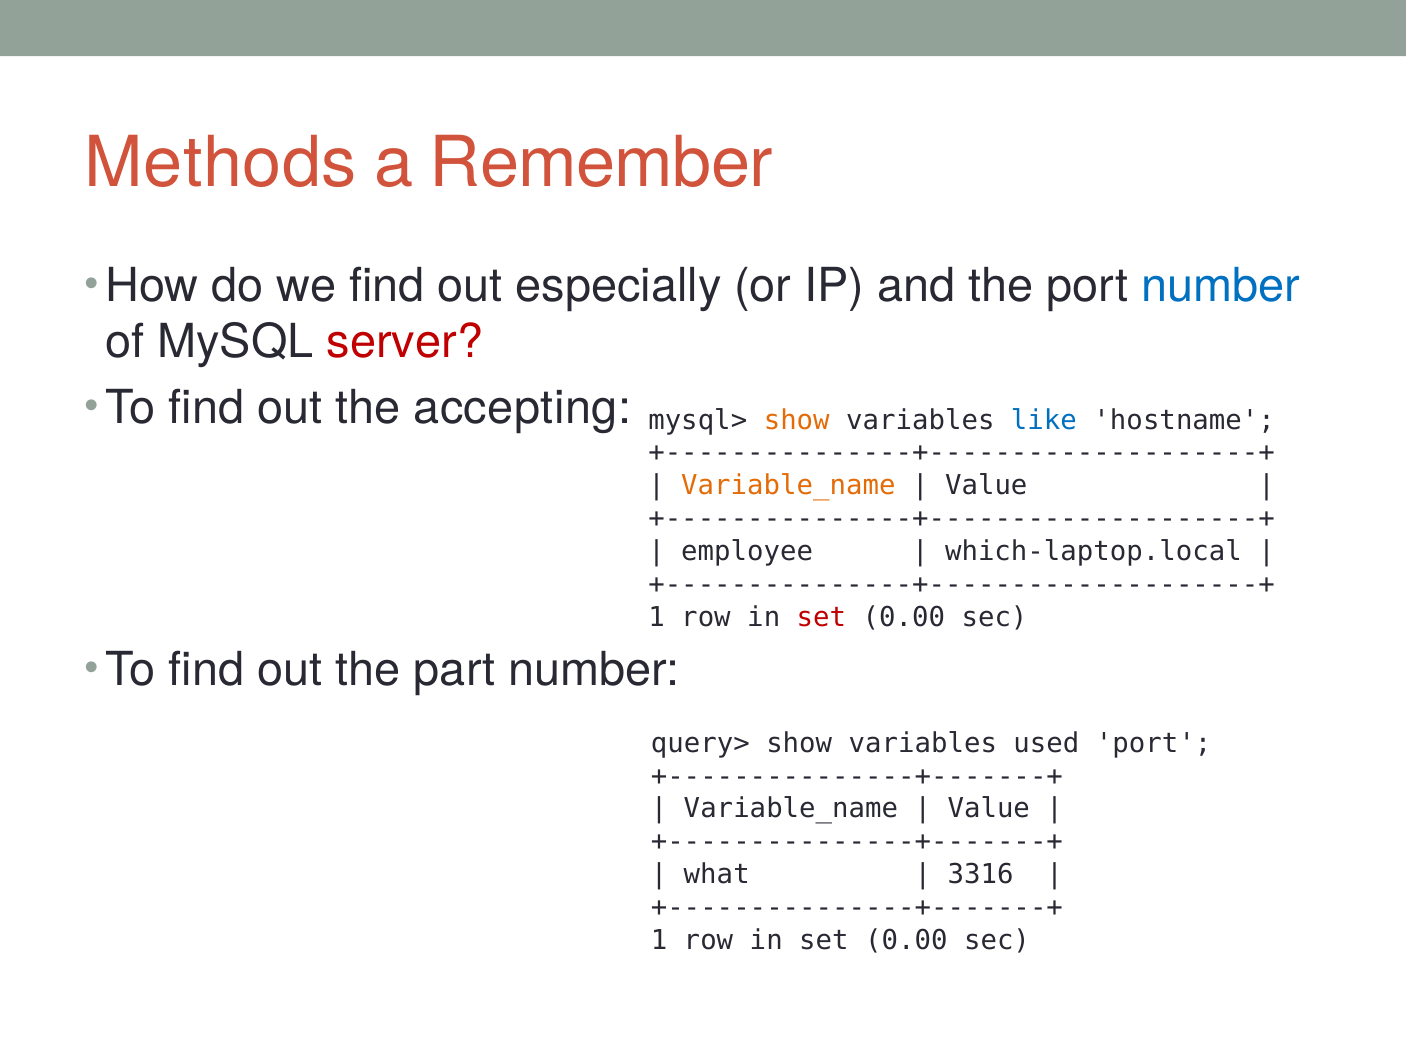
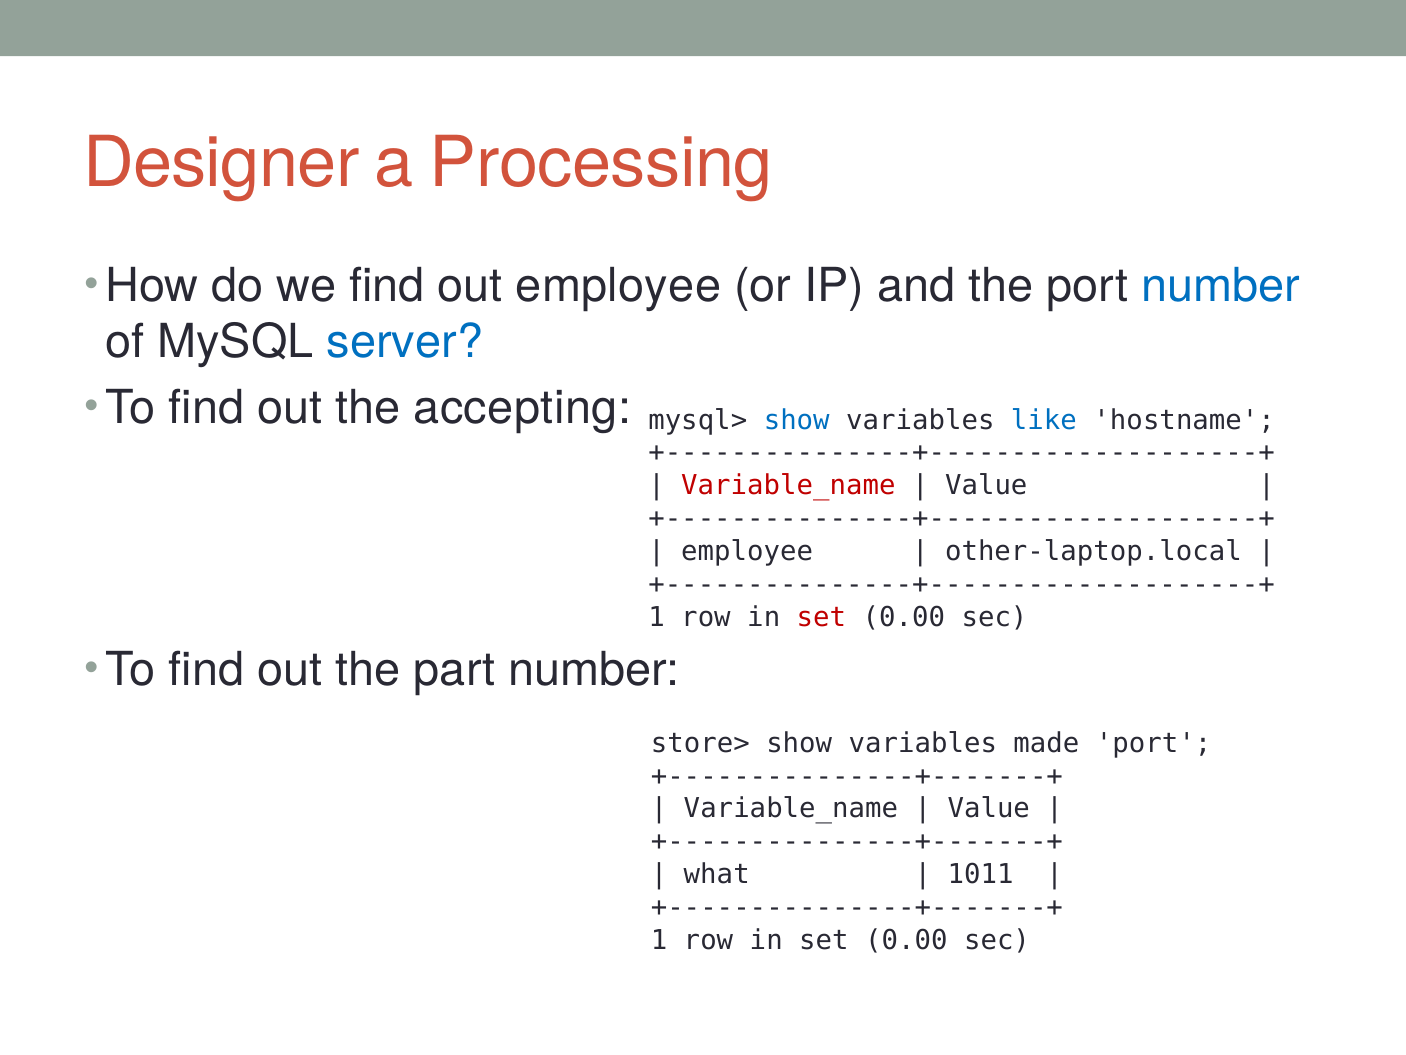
Methods: Methods -> Designer (221, 163)
Remember: Remember -> Processing (601, 163)
out especially: especially -> employee (619, 286)
server colour: red -> blue (405, 342)
show colour: orange -> blue (797, 420)
Variable_name colour: orange -> red (788, 486)
which-laptop.local: which-laptop.local -> other-laptop.local (1093, 551)
query>: query> -> store> (700, 743)
used: used -> made (1046, 743)
3316: 3316 -> 1011 (981, 874)
